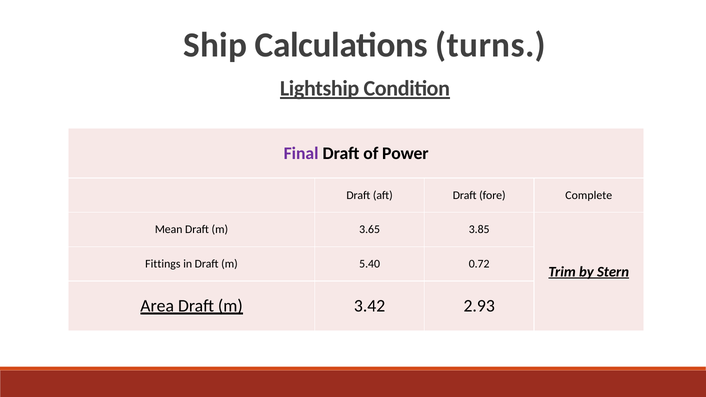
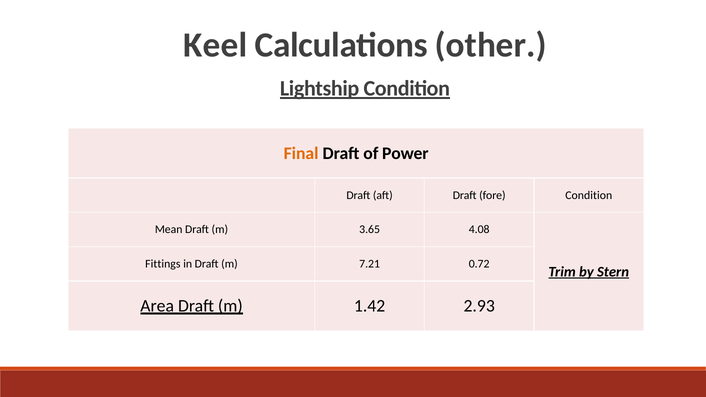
Ship: Ship -> Keel (215, 45)
turns: turns -> other (491, 45)
Final colour: purple -> orange (301, 153)
fore Complete: Complete -> Condition (589, 195)
3.85: 3.85 -> 4.08 (479, 230)
5.40: 5.40 -> 7.21 (370, 264)
3.42: 3.42 -> 1.42 (370, 306)
